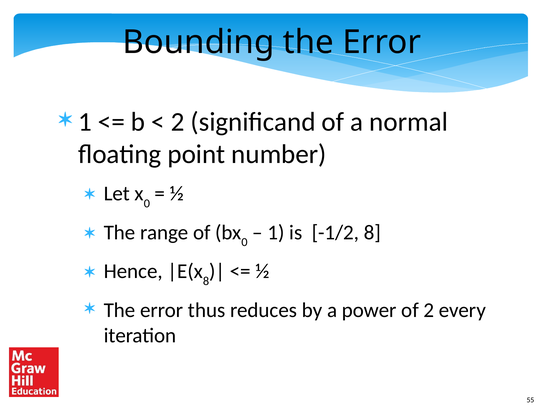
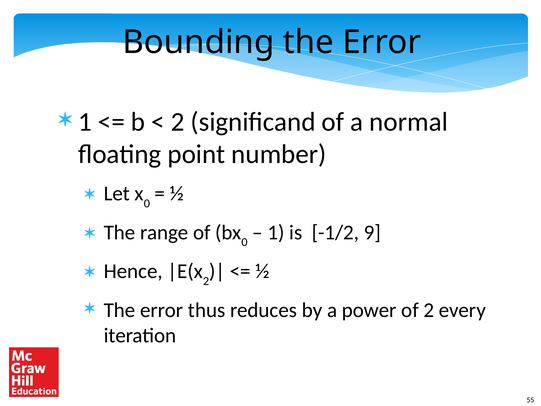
-1/2 8: 8 -> 9 (372, 232)
8: 8 -> 2 (206, 281)
